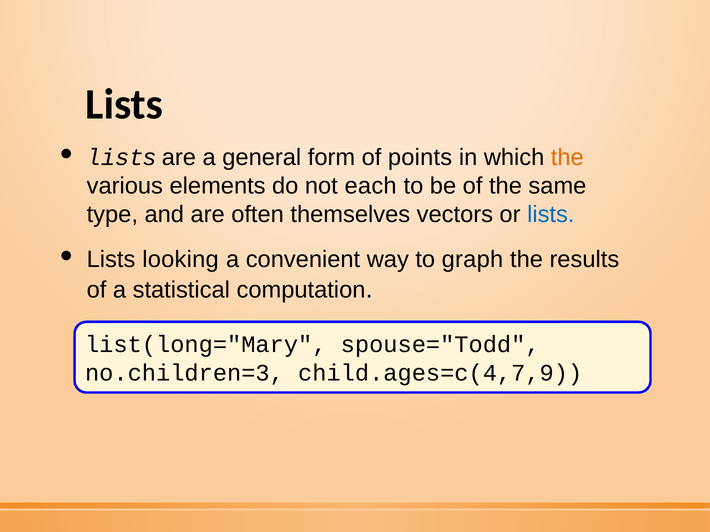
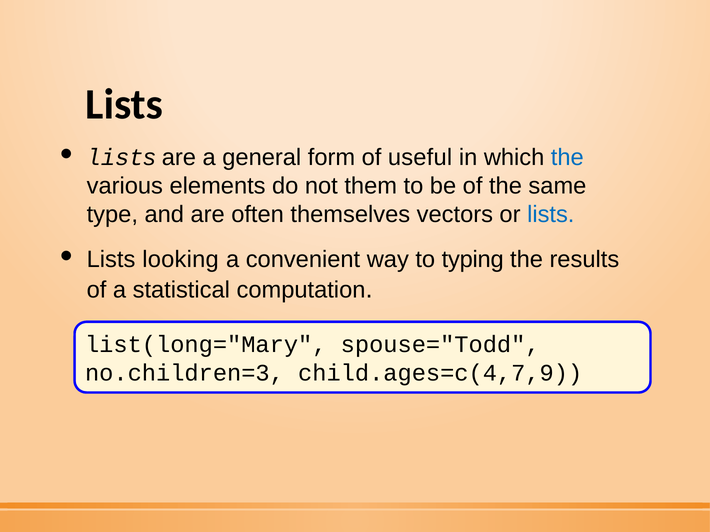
points: points -> useful (420, 158)
the colour: orange -> blue (567, 158)
each: each -> them (371, 186)
graph: graph -> typing (473, 260)
